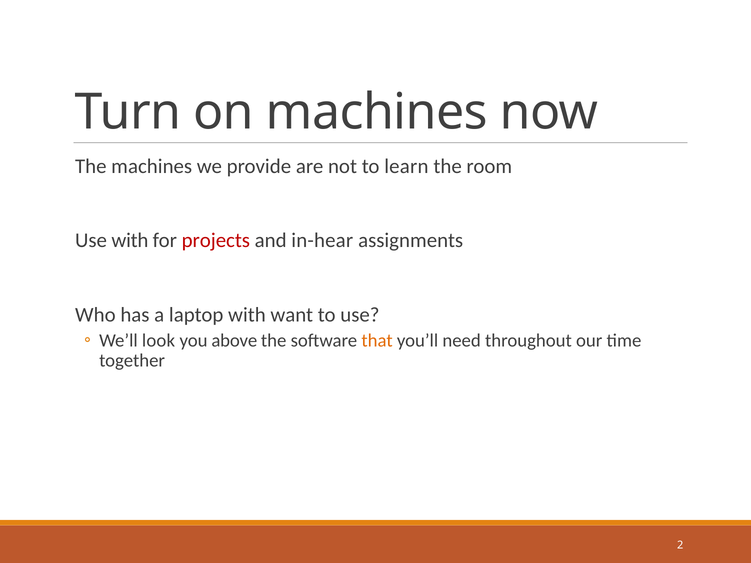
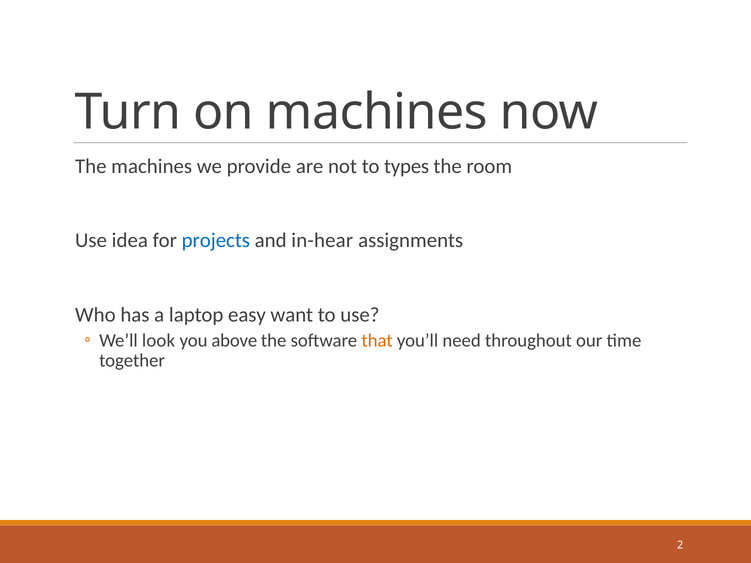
learn: learn -> types (407, 166)
Use with: with -> idea (130, 241)
projects colour: red -> blue (216, 241)
laptop with: with -> easy (247, 315)
